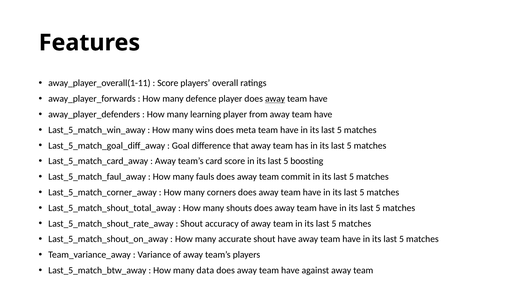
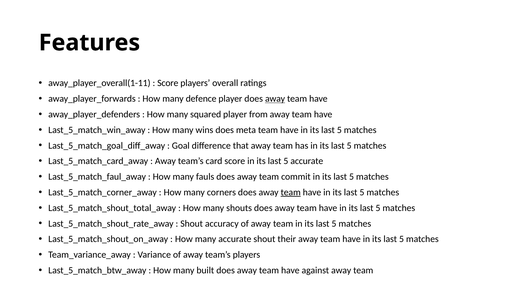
learning: learning -> squared (206, 114)
5 boosting: boosting -> accurate (307, 161)
team underline: none -> present (291, 192)
shout have: have -> their (287, 239)
data: data -> built (205, 270)
